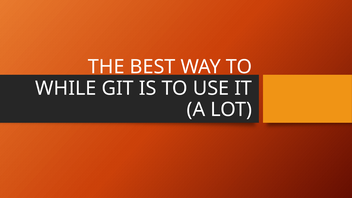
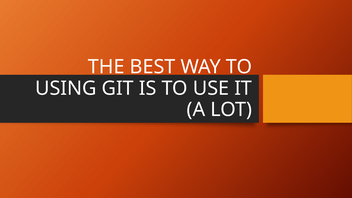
WHILE: WHILE -> USING (66, 88)
